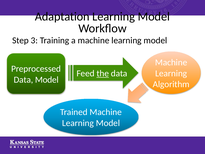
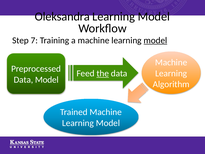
Adaptation: Adaptation -> Oleksandra (62, 17)
3: 3 -> 7 (34, 40)
model underline: none -> present (155, 40)
